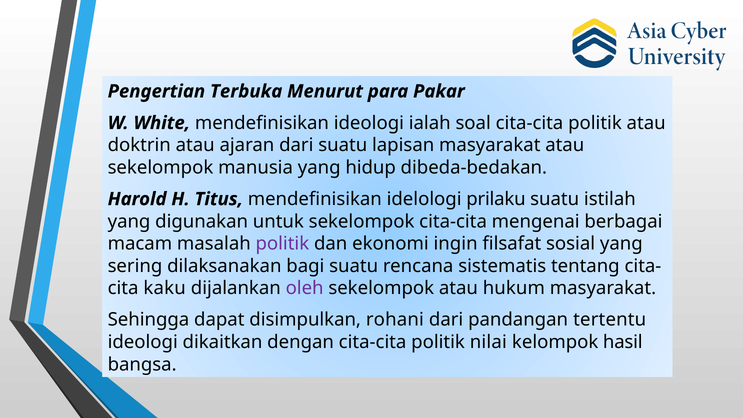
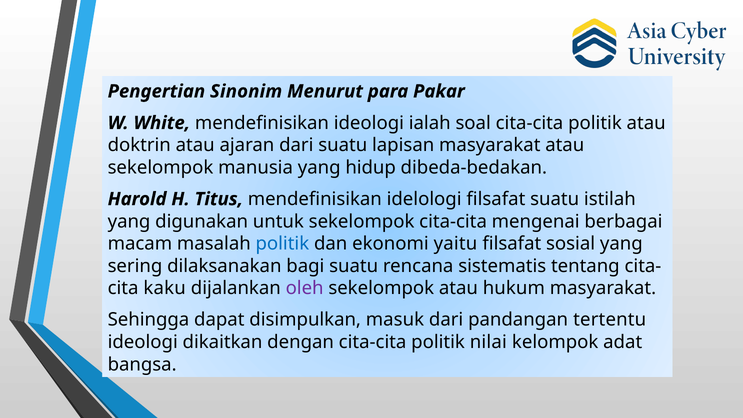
Terbuka: Terbuka -> Sinonim (246, 91)
idelologi prilaku: prilaku -> filsafat (496, 199)
politik colour: purple -> blue (282, 244)
ingin: ingin -> yaitu (455, 244)
rohani: rohani -> masuk (395, 320)
hasil: hasil -> adat (623, 342)
